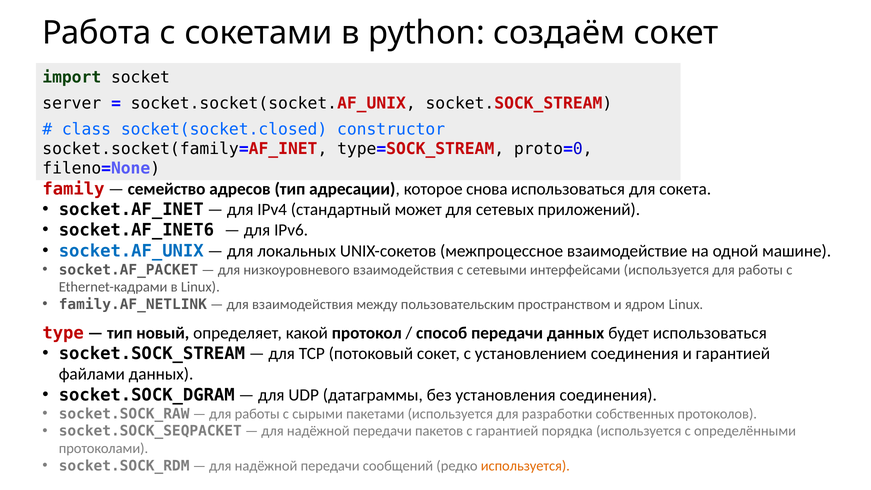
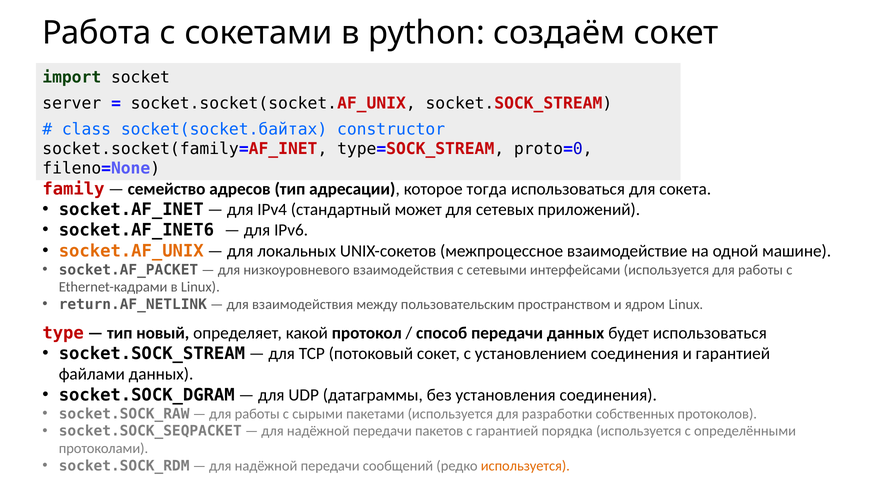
socket(socket.closed: socket(socket.closed -> socket(socket.байтах (224, 129)
снова: снова -> тогда (487, 189)
socket.AF_UNIX colour: blue -> orange (131, 251)
family.AF_NETLINK: family.AF_NETLINK -> return.AF_NETLINK (133, 305)
